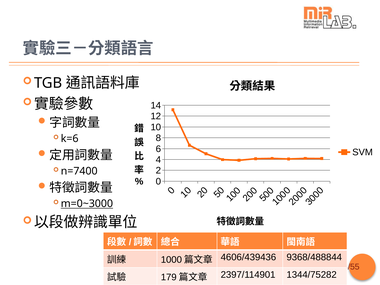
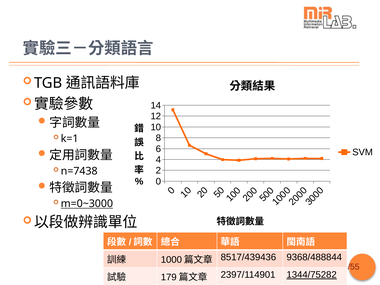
k=6: k=6 -> k=1 (70, 139)
n=7400: n=7400 -> n=7438 (79, 171)
4606/439436: 4606/439436 -> 8517/439436 (248, 257)
1344/75282 underline: none -> present (312, 275)
